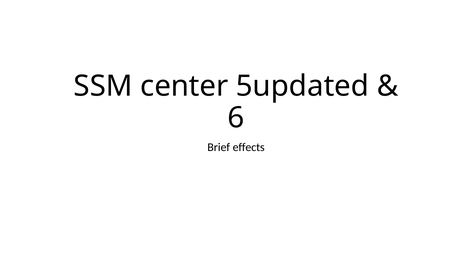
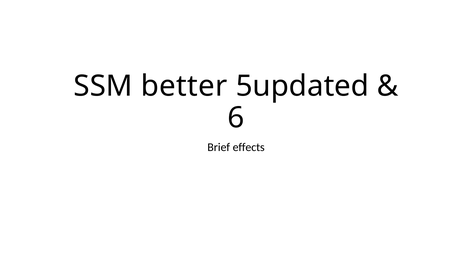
center: center -> better (184, 86)
